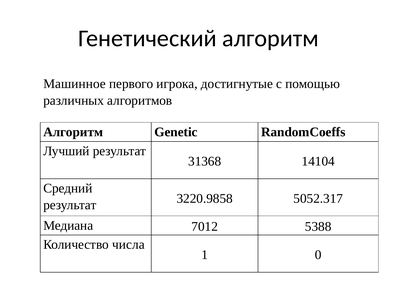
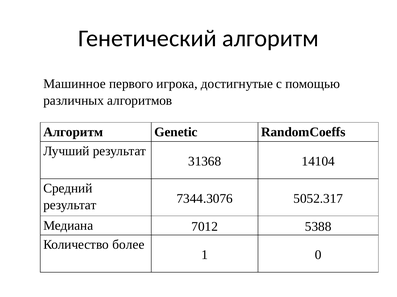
3220.9858: 3220.9858 -> 7344.3076 (205, 199)
числа: числа -> более (128, 245)
